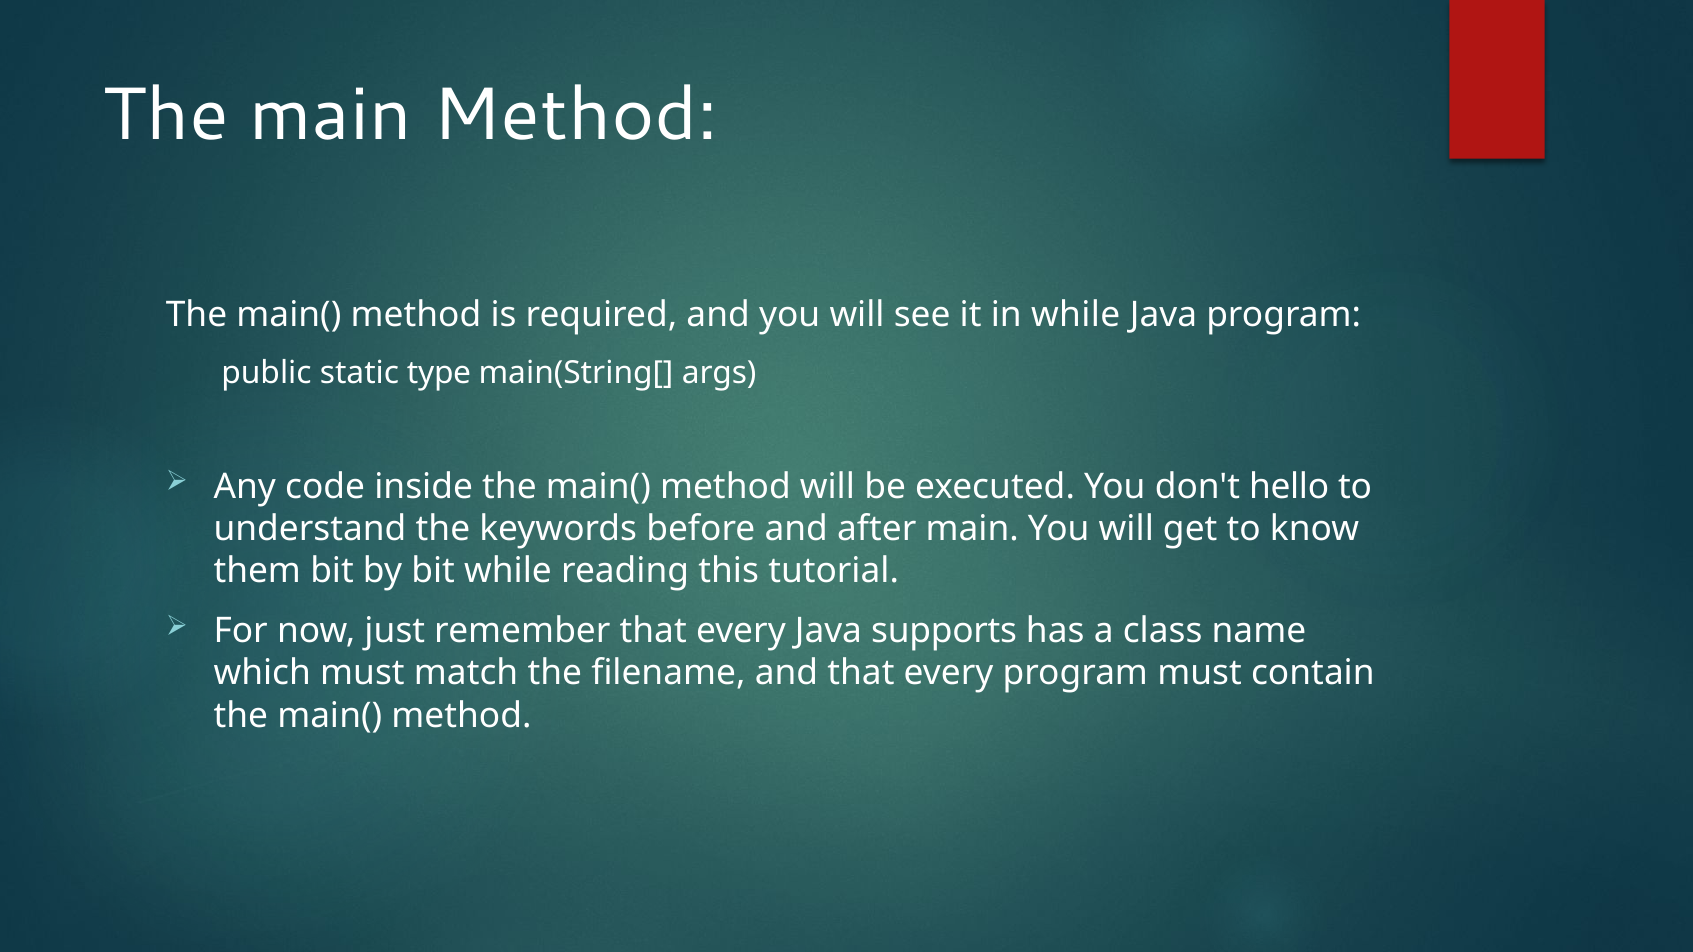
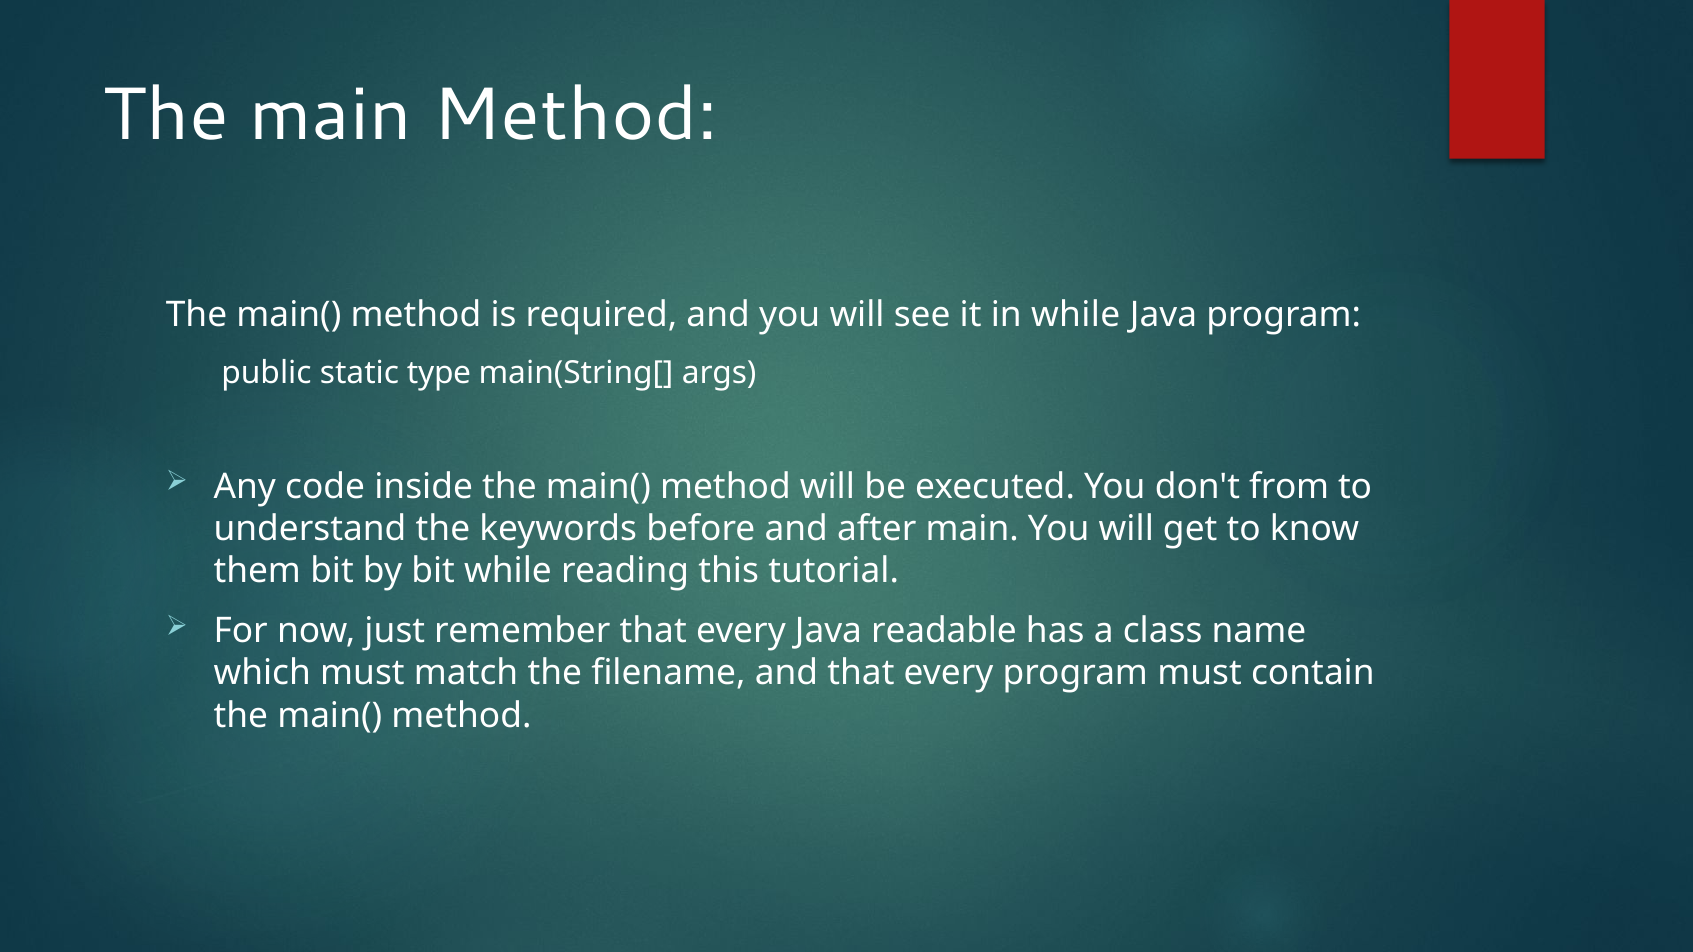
hello: hello -> from (1289, 487)
supports: supports -> readable (944, 631)
